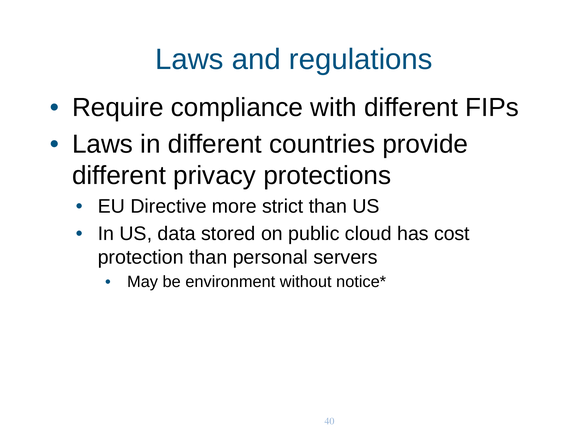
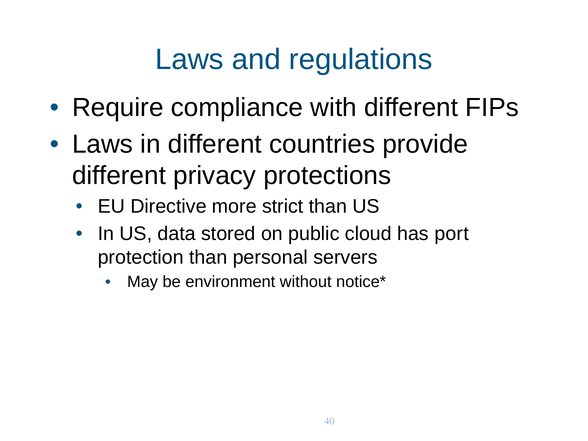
cost: cost -> port (452, 234)
